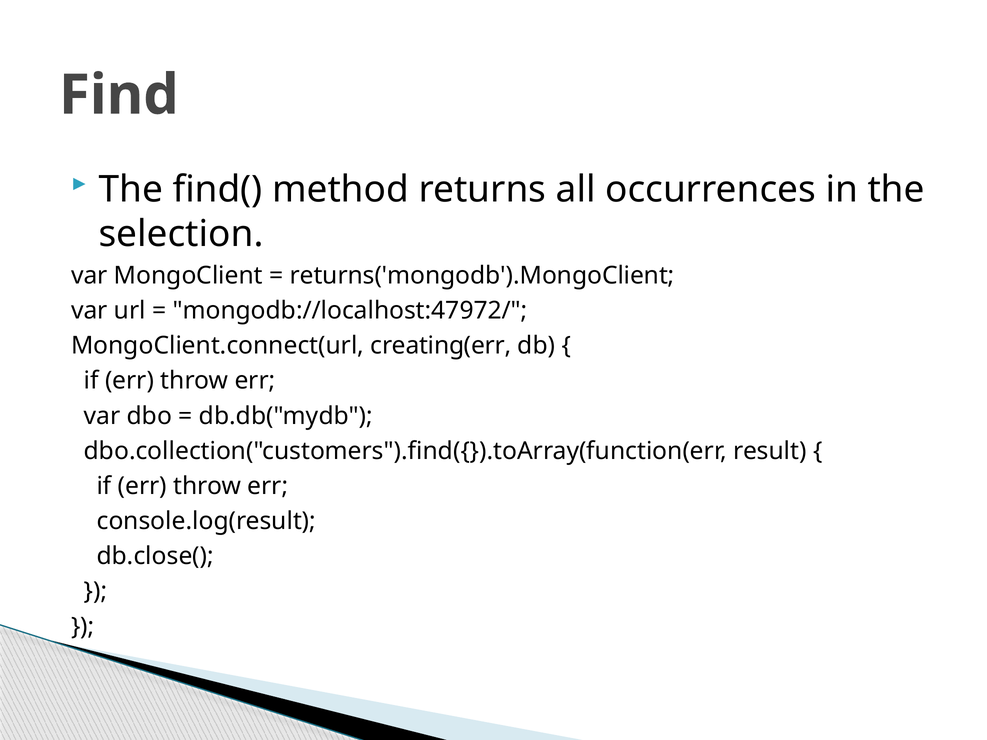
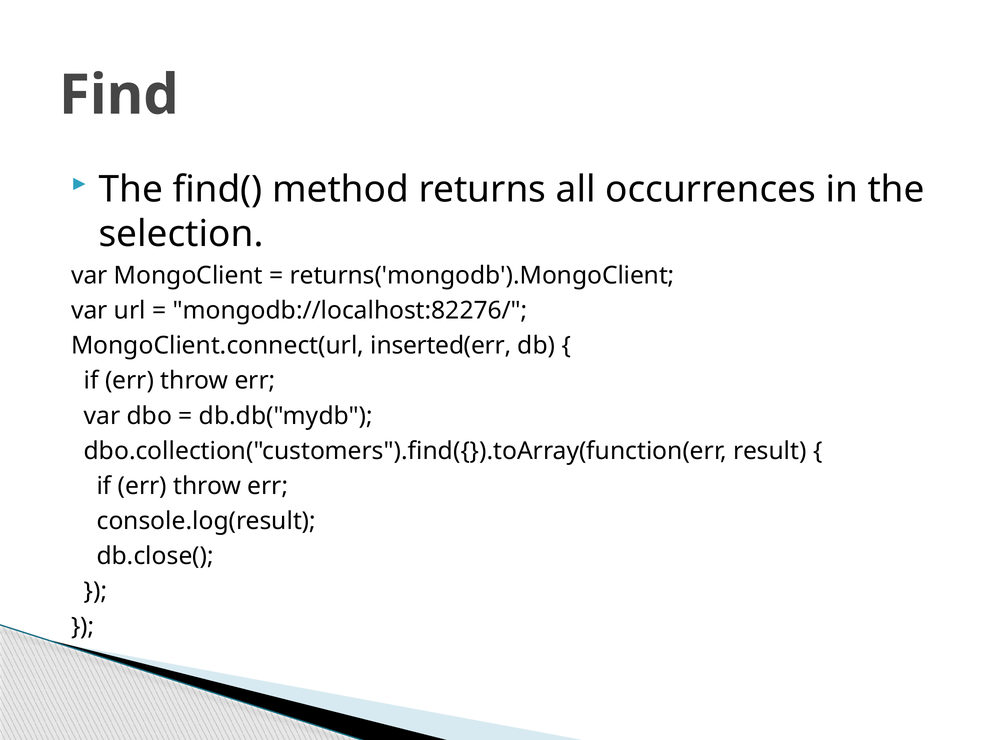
mongodb://localhost:47972/: mongodb://localhost:47972/ -> mongodb://localhost:82276/ (350, 311)
creating(err: creating(err -> inserted(err (441, 346)
